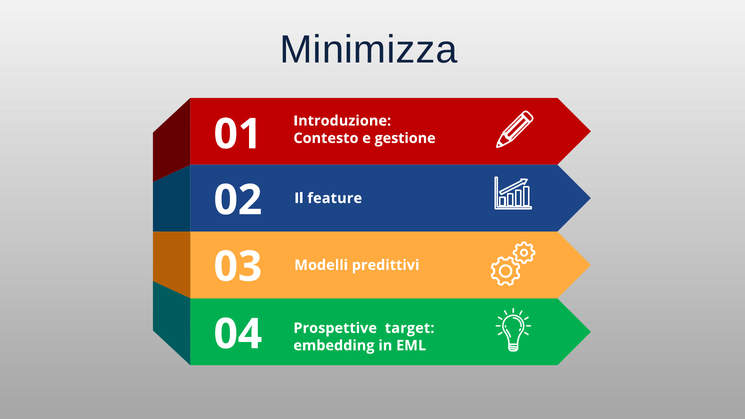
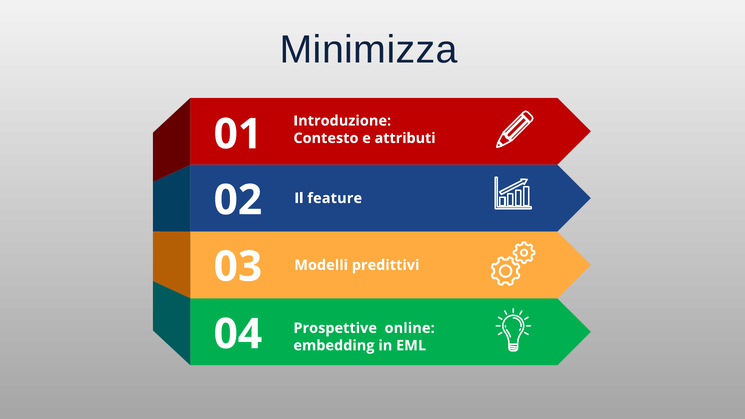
gestione: gestione -> attributi (405, 138)
target: target -> online (410, 328)
